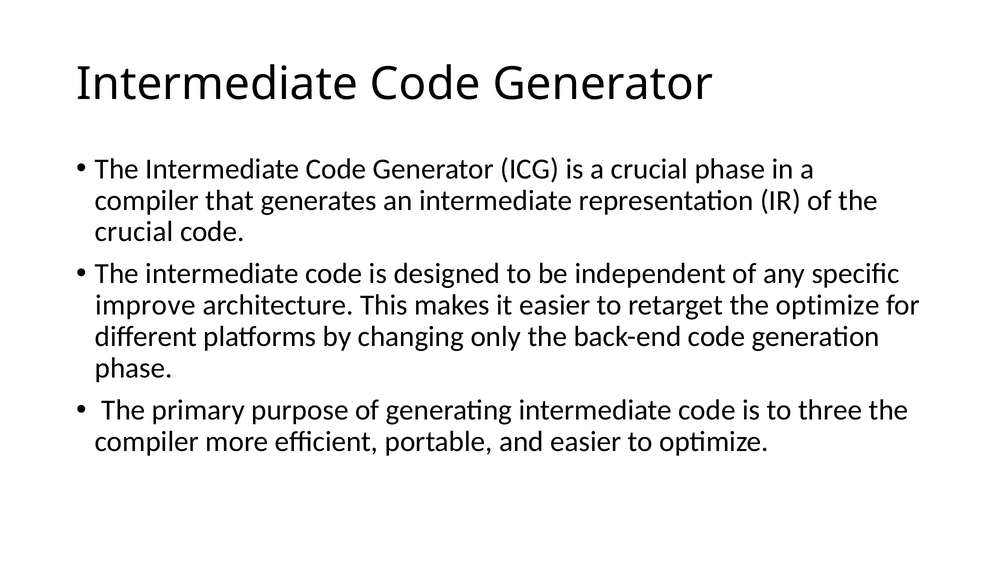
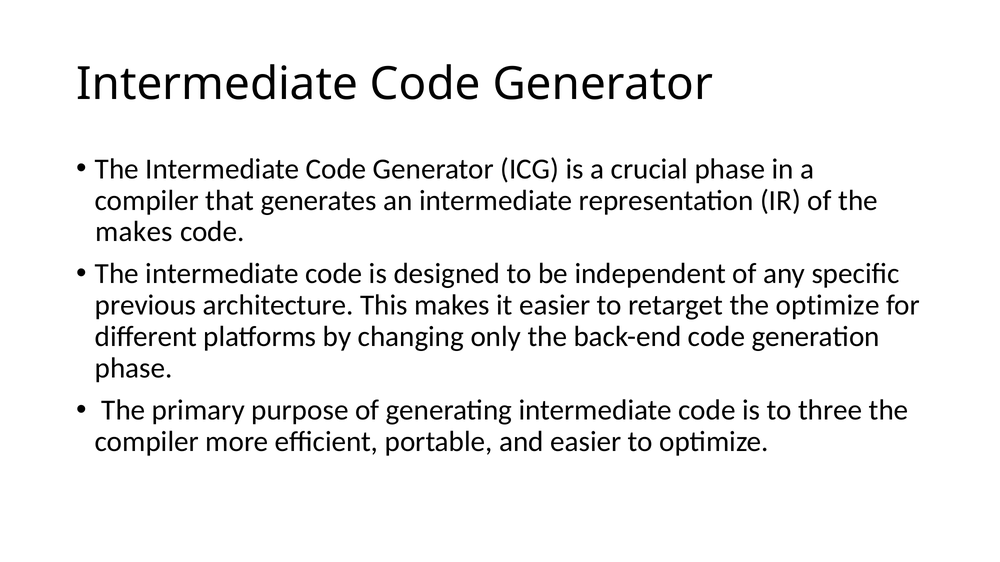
crucial: crucial -> makes (134, 232)
improve: improve -> previous (146, 306)
